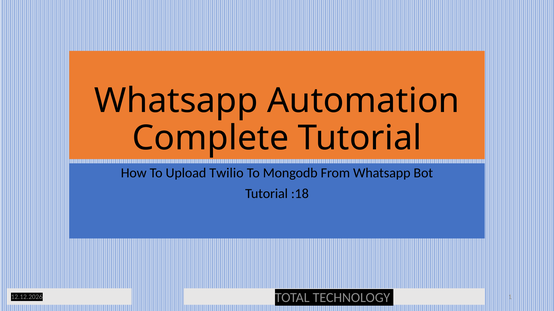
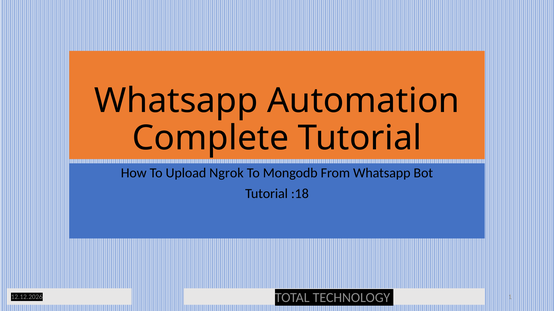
Twilio: Twilio -> Ngrok (226, 173)
